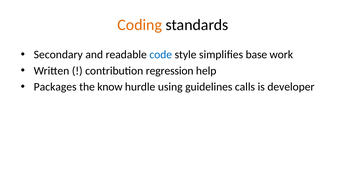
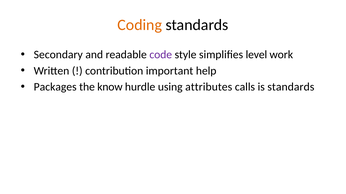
code colour: blue -> purple (161, 55)
base: base -> level (256, 55)
regression: regression -> important (170, 71)
guidelines: guidelines -> attributes (209, 87)
is developer: developer -> standards (291, 87)
